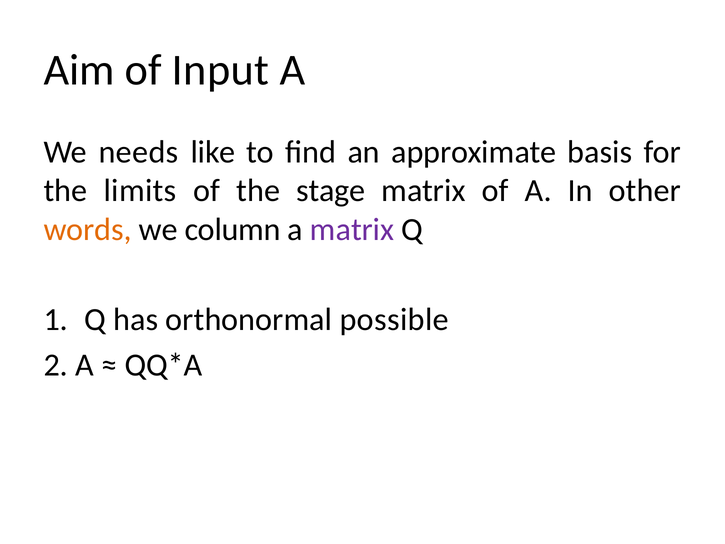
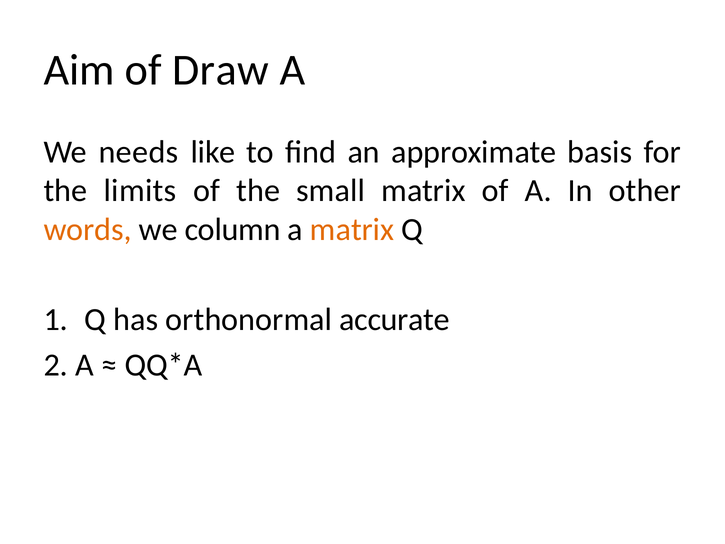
Input: Input -> Draw (220, 70)
stage: stage -> small (331, 191)
matrix colour: purple -> orange (352, 229)
possible: possible -> accurate (395, 320)
